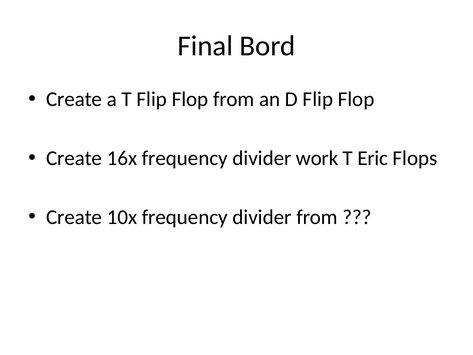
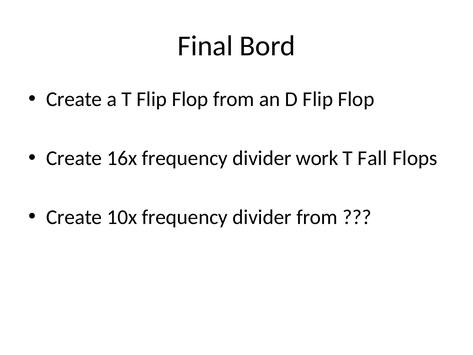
Eric: Eric -> Fall (372, 158)
